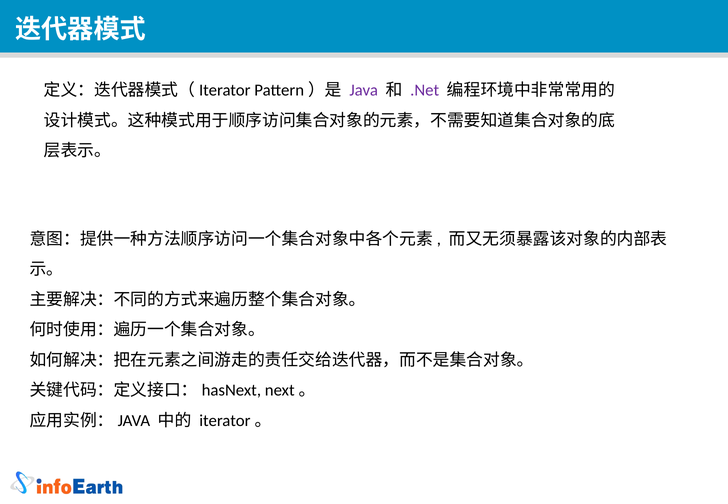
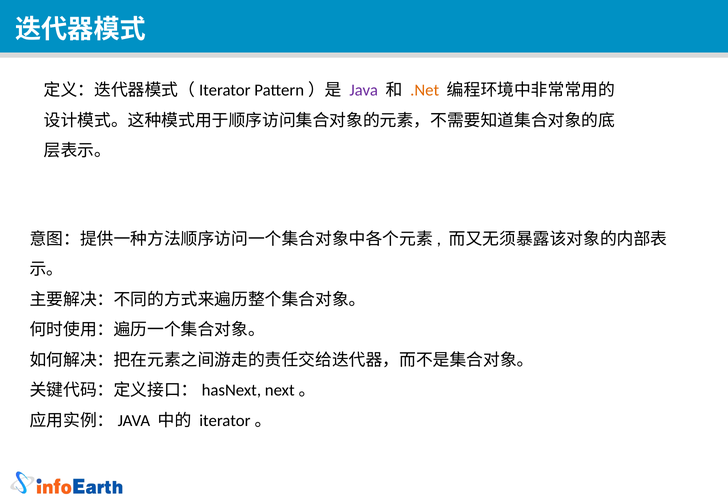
.Net colour: purple -> orange (425, 90)
